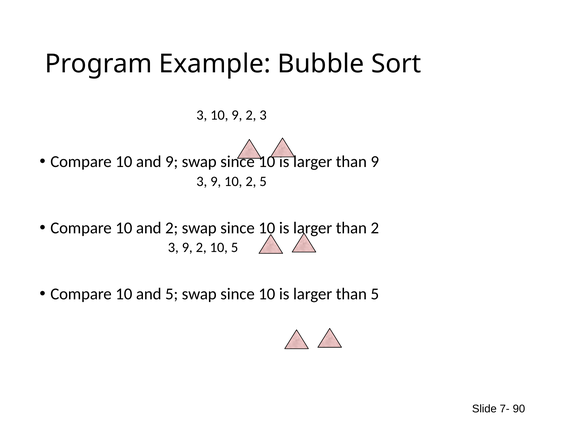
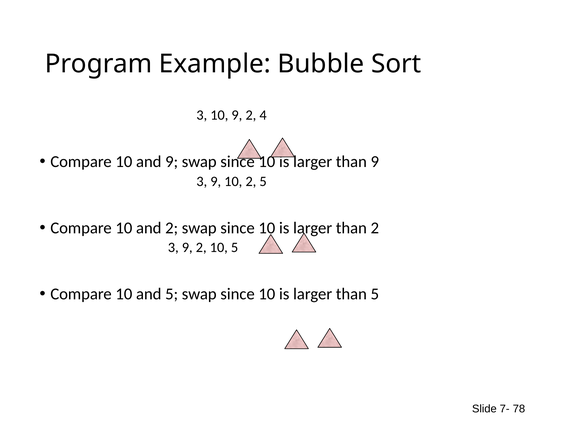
9 2 3: 3 -> 4 (263, 115)
90: 90 -> 78 (519, 408)
